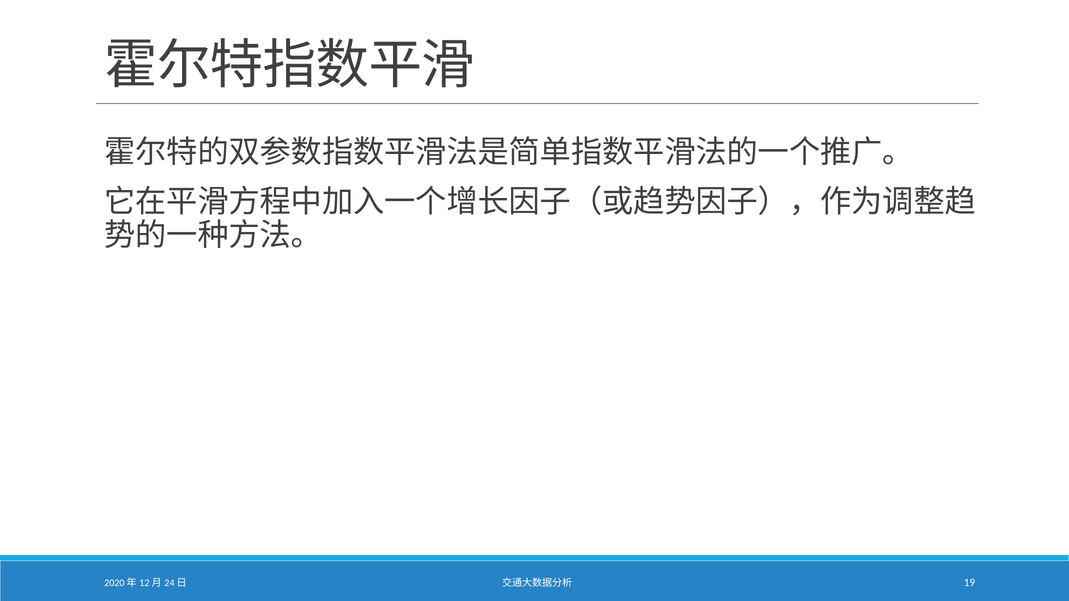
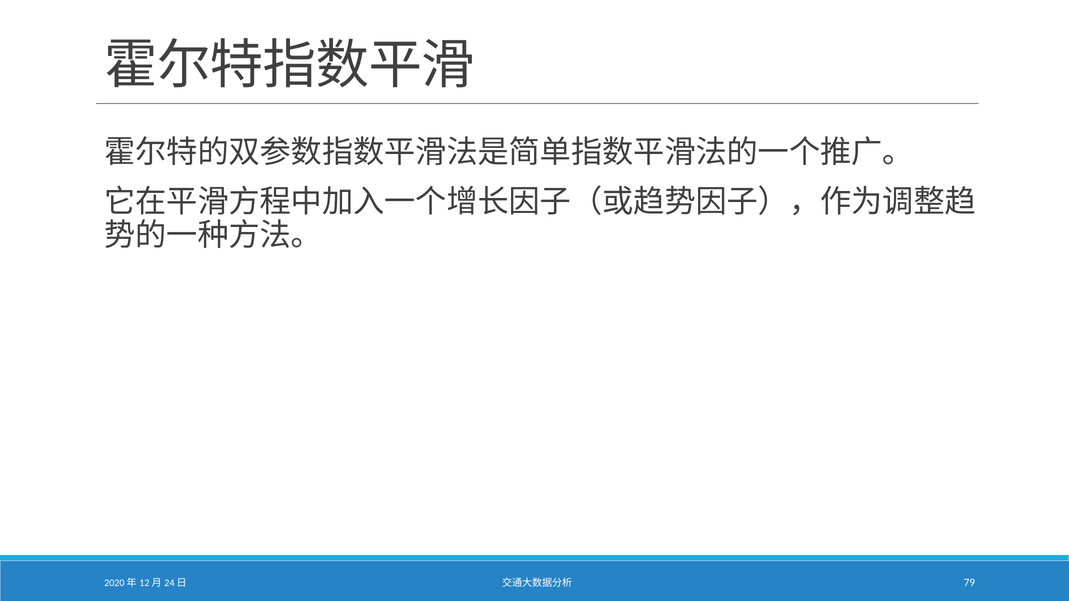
19: 19 -> 79 (969, 583)
